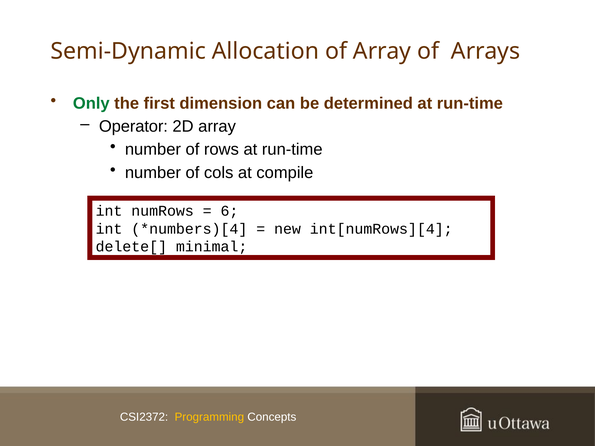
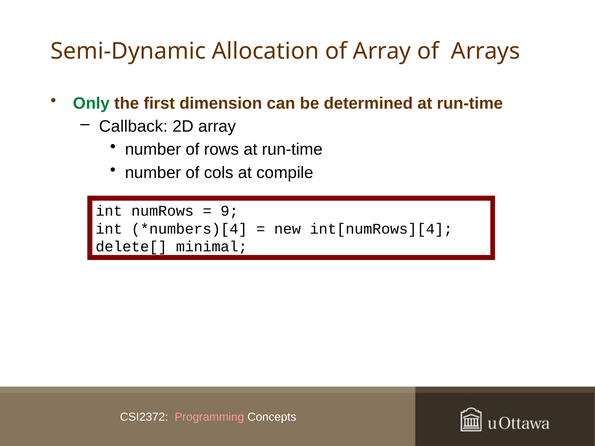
Operator: Operator -> Callback (133, 126)
6: 6 -> 9 (229, 211)
Programming colour: yellow -> pink (209, 417)
